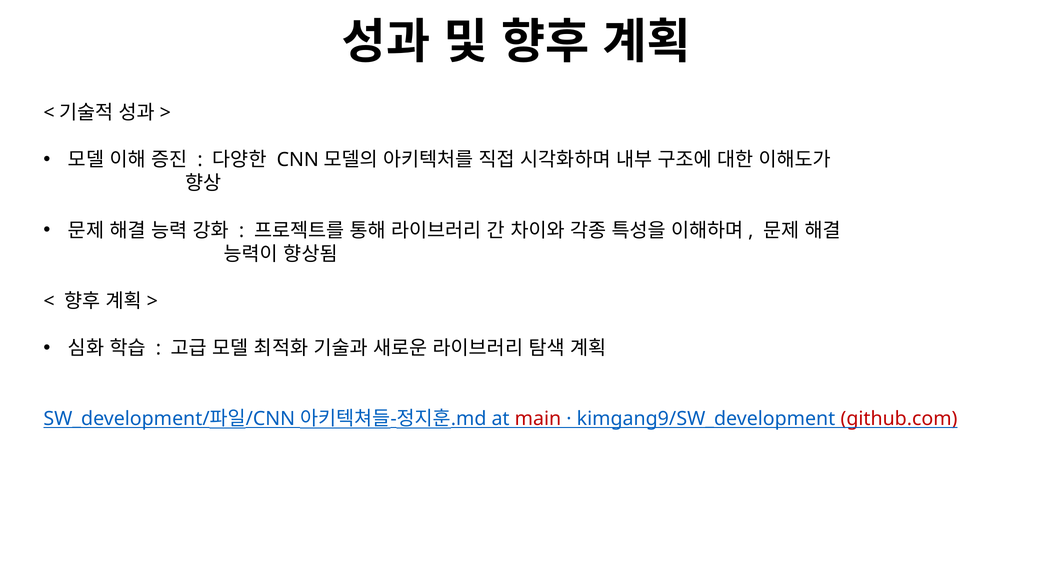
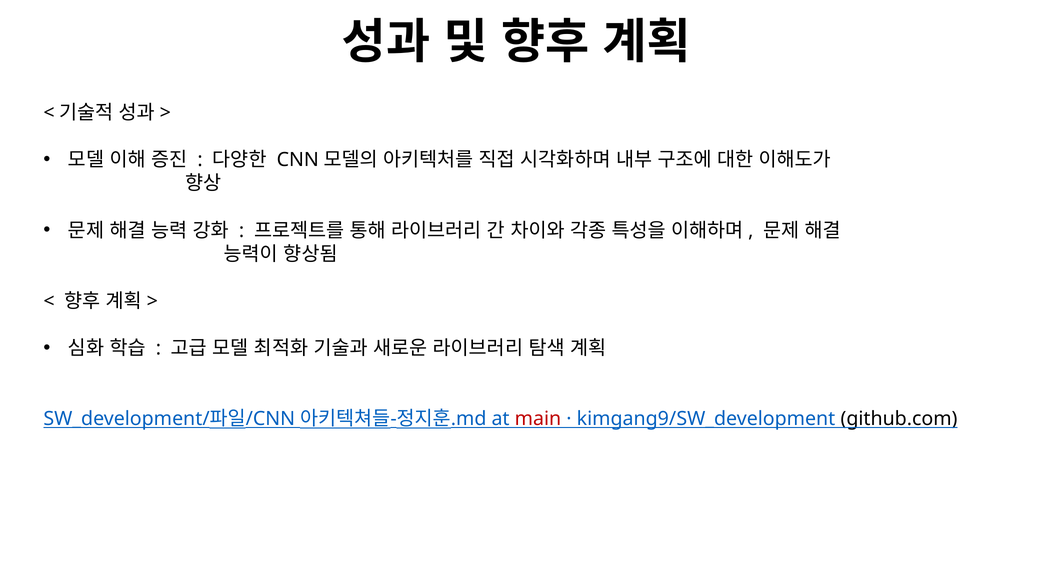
github.com colour: red -> black (899, 419)
